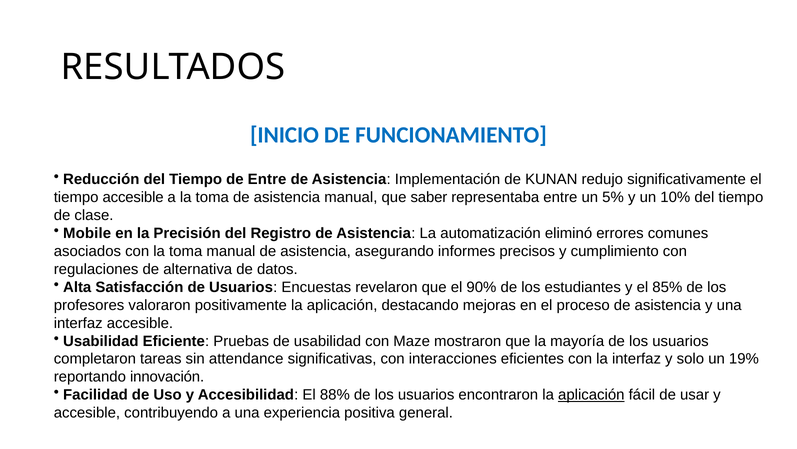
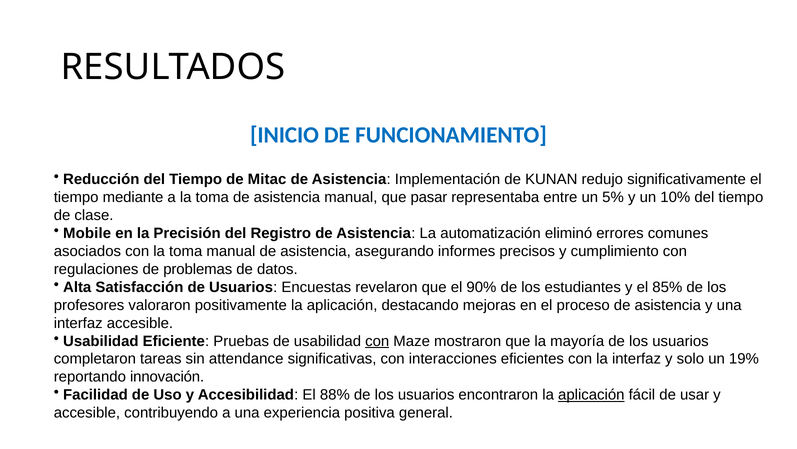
de Entre: Entre -> Mitac (267, 179)
tiempo accesible: accesible -> mediante (133, 197)
saber: saber -> pasar (429, 197)
alternativa: alternativa -> problemas (198, 269)
con underline: none -> present (377, 341)
